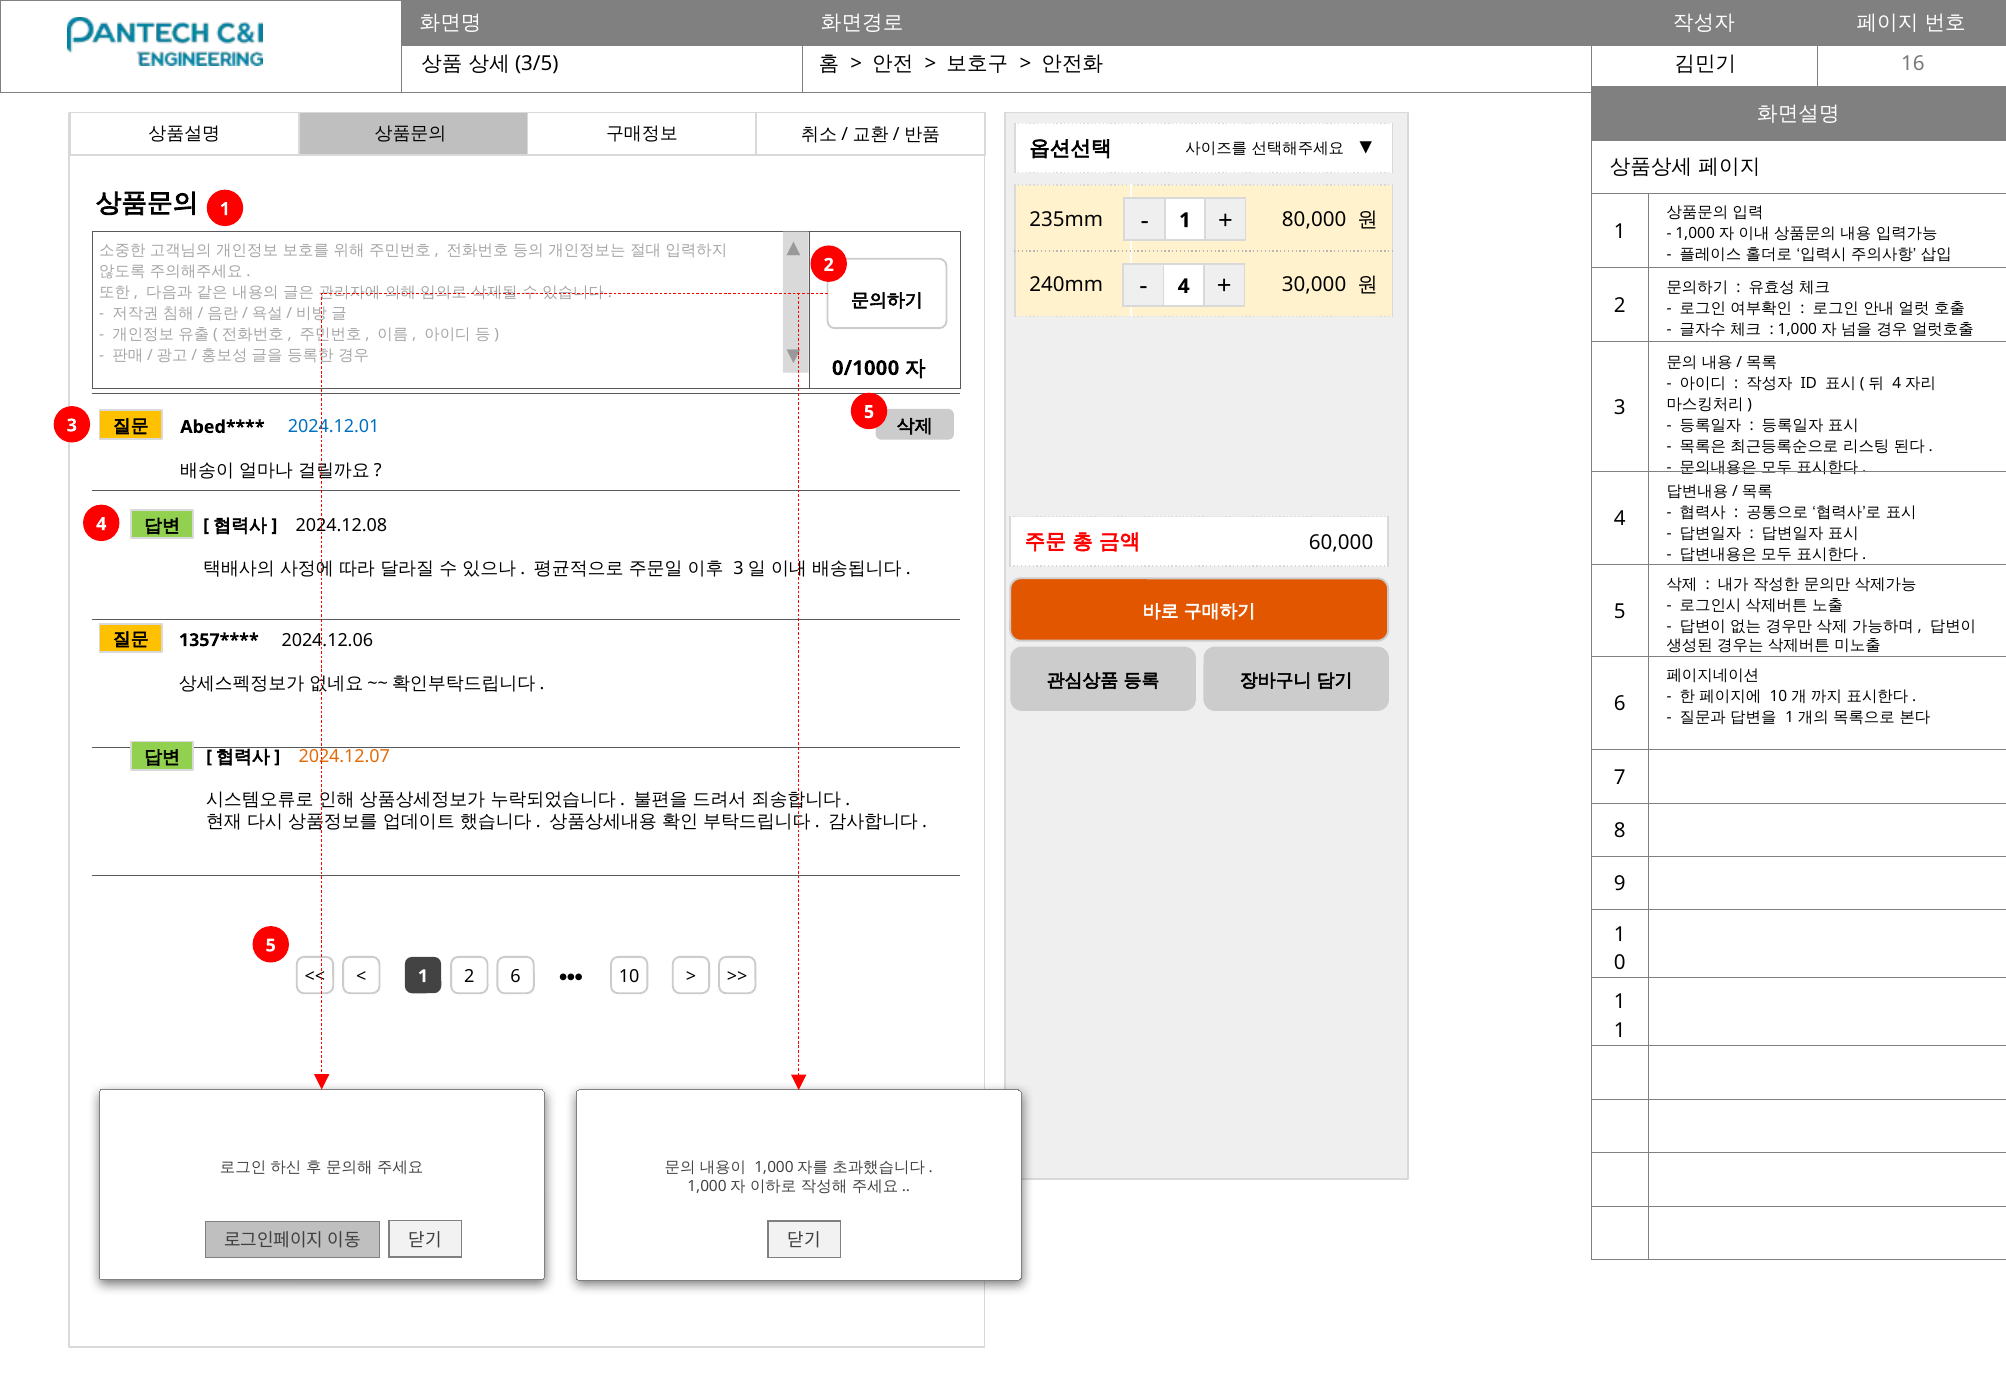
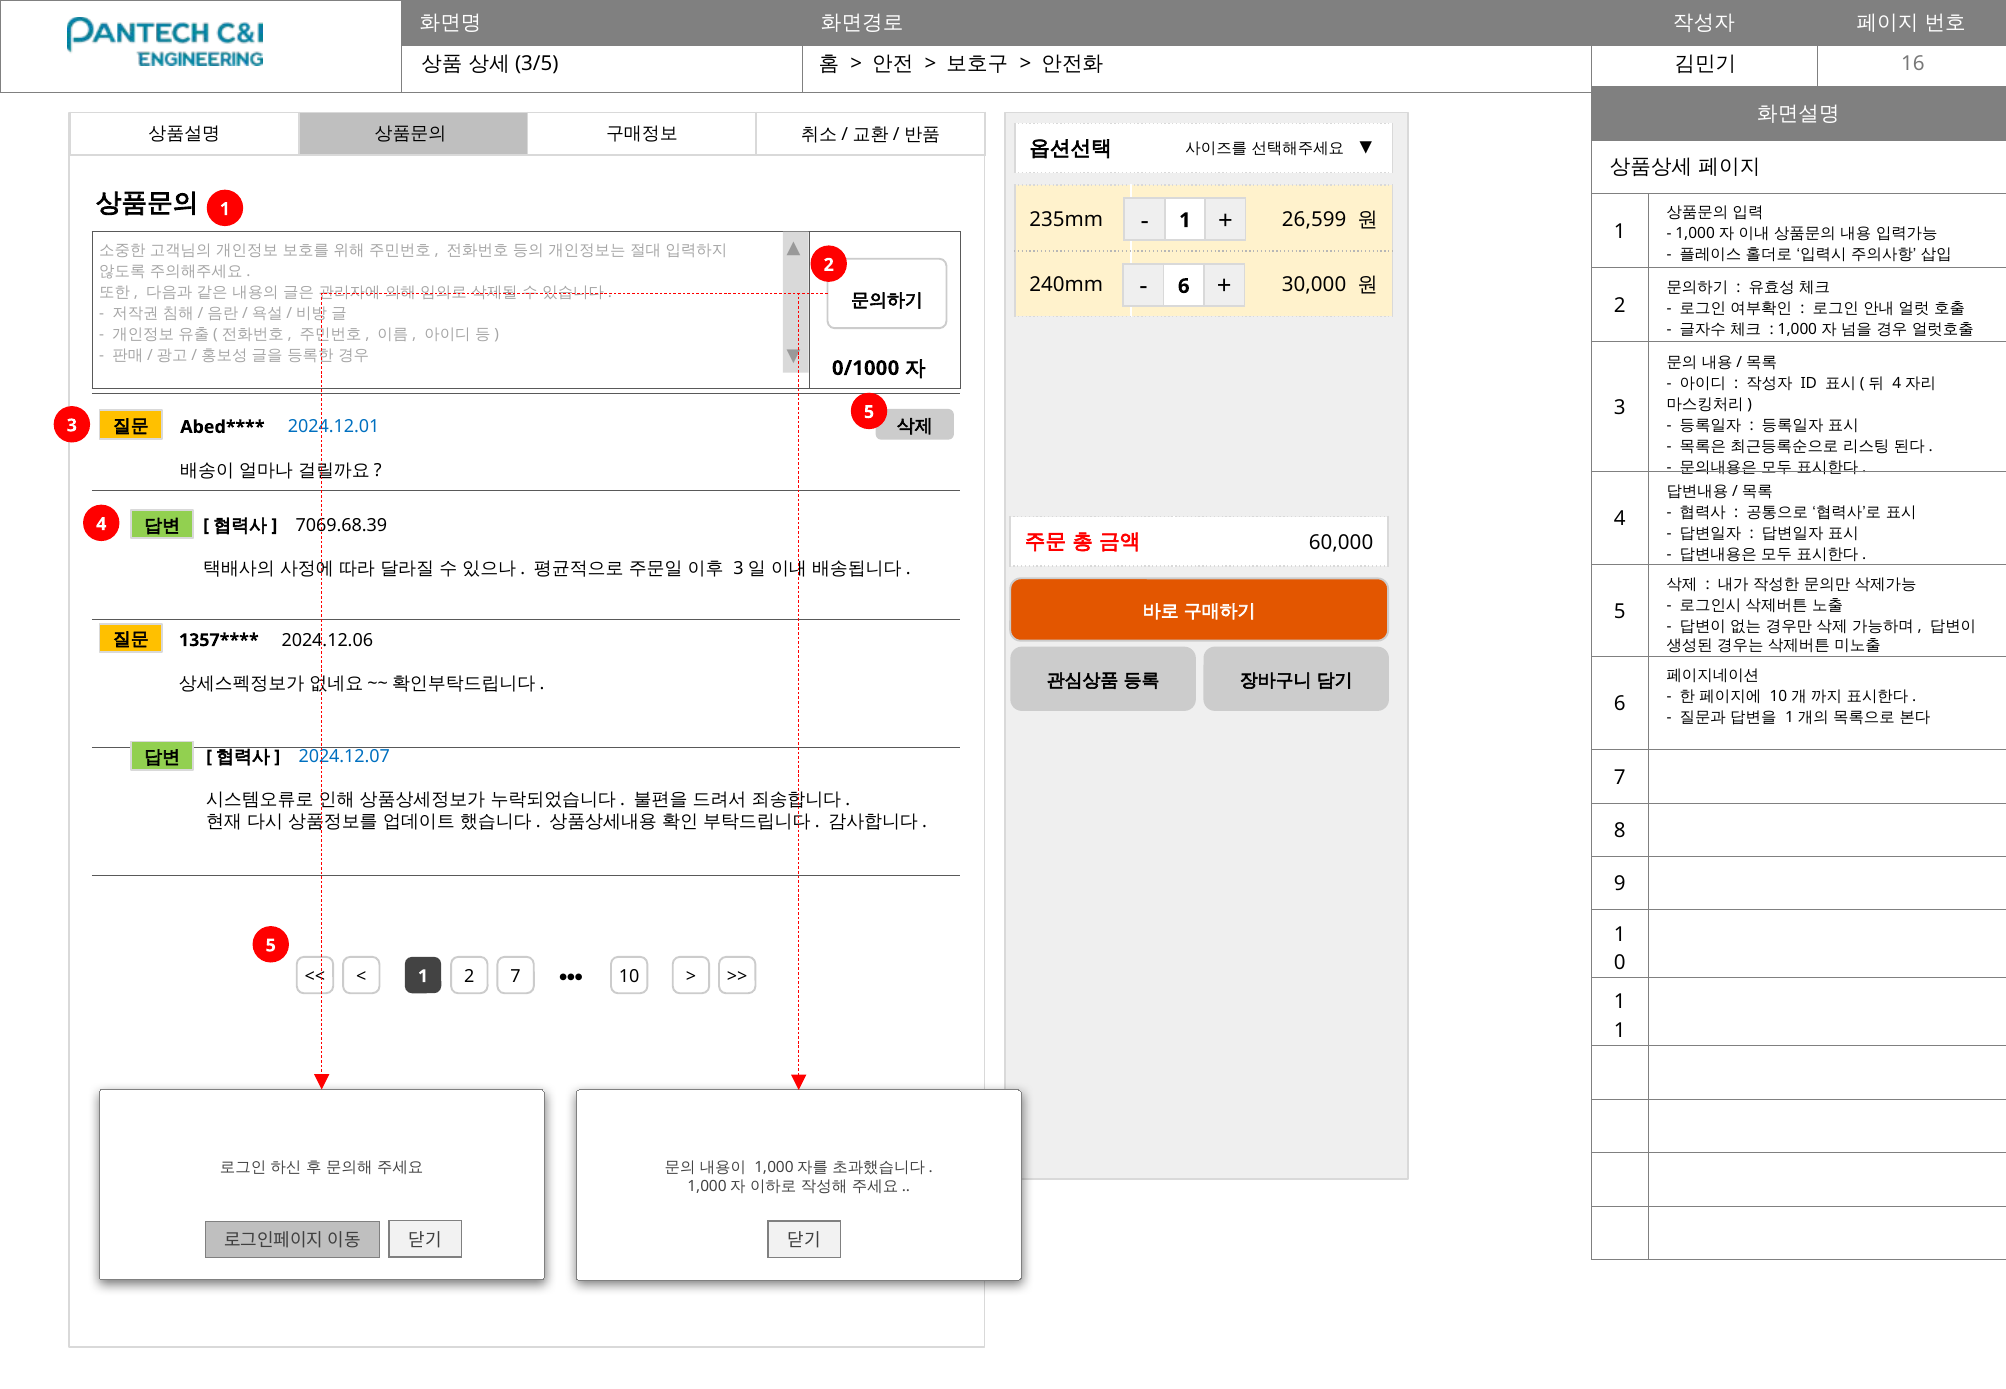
80,000: 80,000 -> 26,599 (1314, 219)
4: 4 -> 6 (1184, 286)
2024.12.08: 2024.12.08 -> 7069.68.39 (341, 525)
2024.12.07 colour: orange -> blue (344, 756)
2 6: 6 -> 7 (516, 976)
